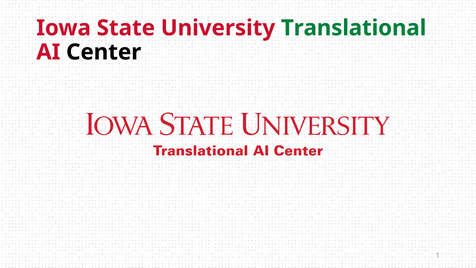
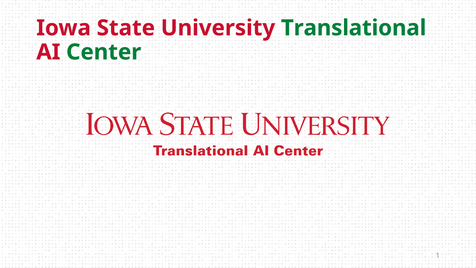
Center colour: black -> green (104, 52)
